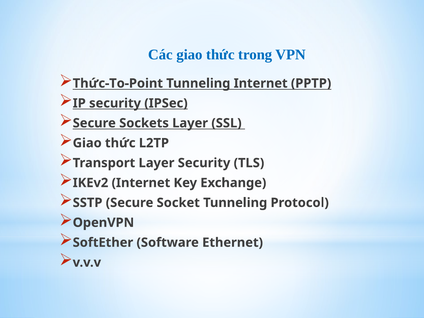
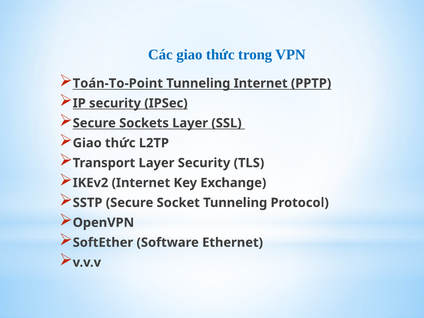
Thức-To-Point: Thức-To-Point -> Toán-To-Point (118, 83)
